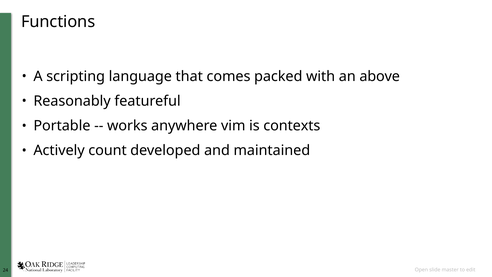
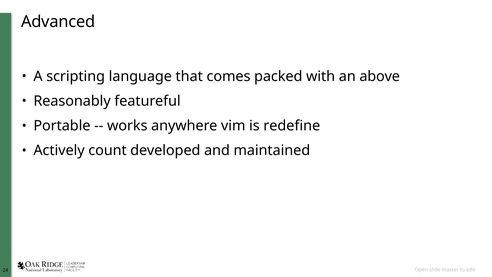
Functions: Functions -> Advanced (58, 22)
contexts: contexts -> redefine (292, 126)
